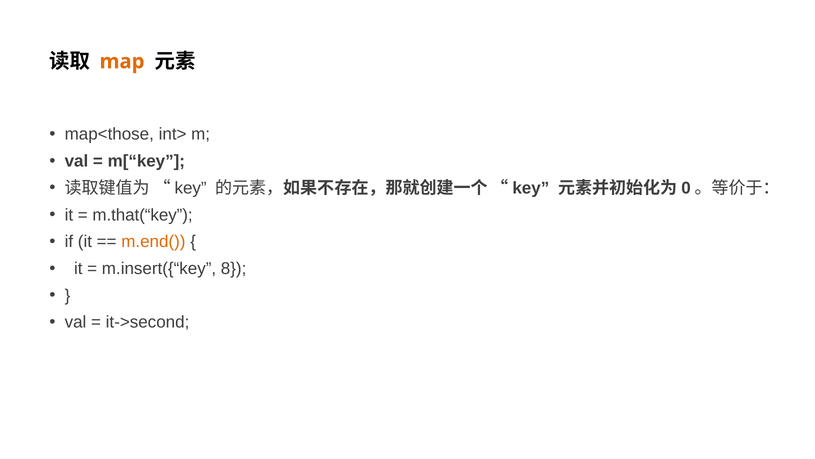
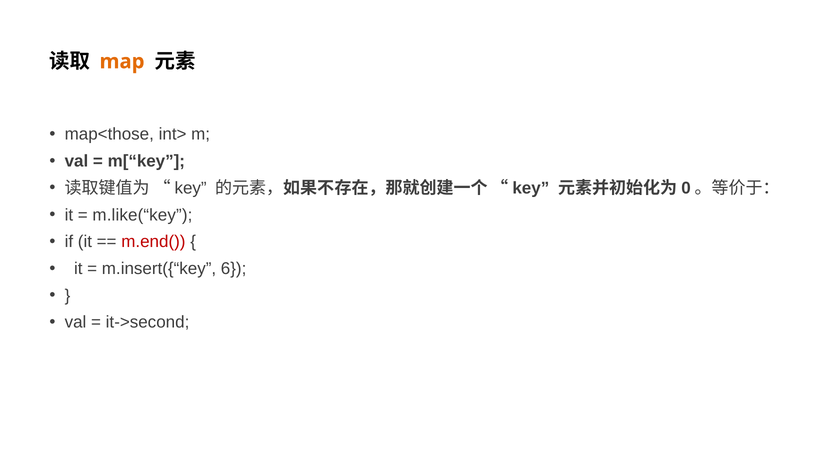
m.that(“key: m.that(“key -> m.like(“key (142, 215)
m.end( colour: orange -> red (153, 241)
8: 8 -> 6 (234, 268)
